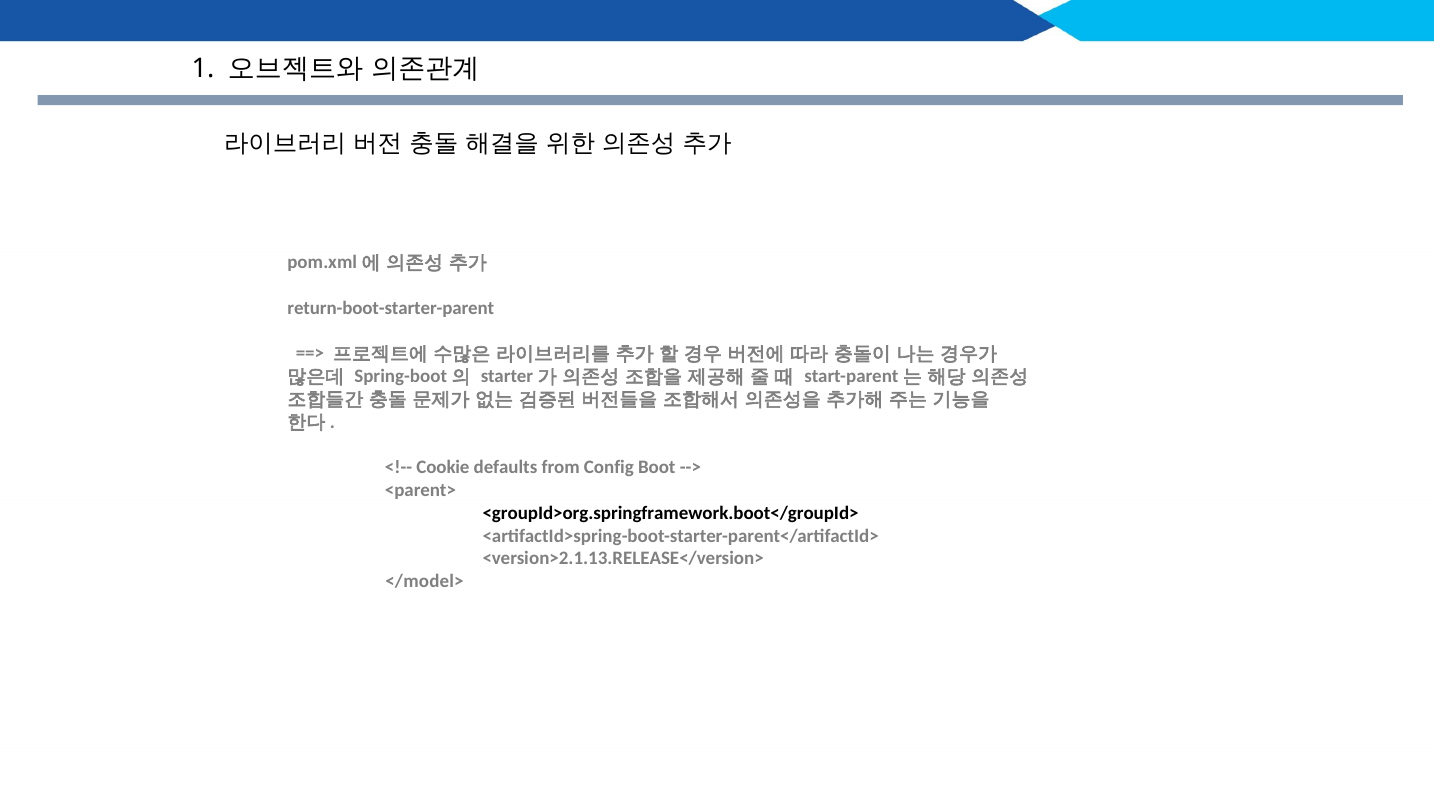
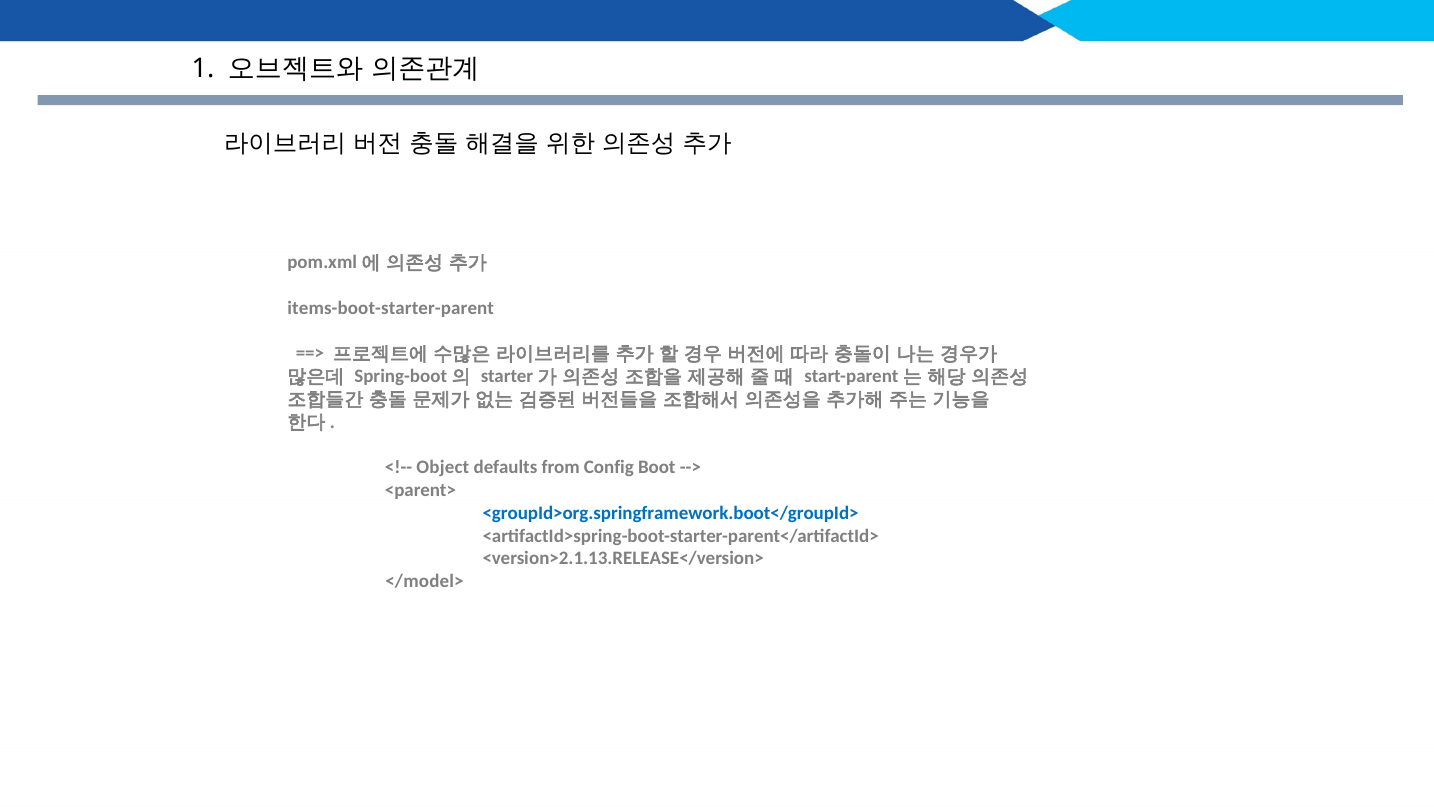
return-boot-starter-parent: return-boot-starter-parent -> items-boot-starter-parent (391, 308)
Cookie: Cookie -> Object (443, 467)
<groupId>org.springframework.boot</groupId> colour: black -> blue (671, 513)
